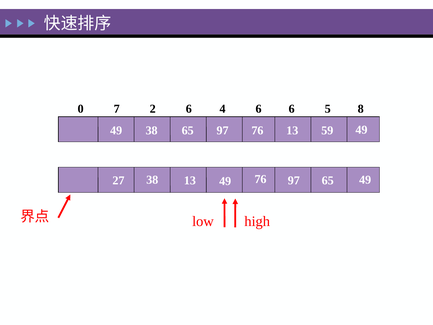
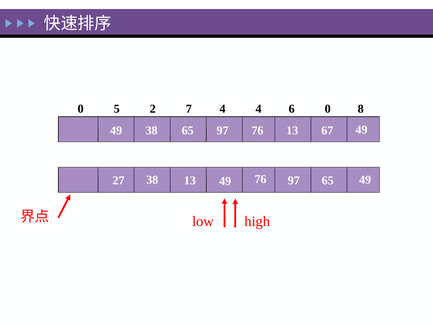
7: 7 -> 5 (117, 109)
2 6: 6 -> 7 (189, 109)
4 6: 6 -> 4 (259, 109)
6 5: 5 -> 0 (328, 109)
59: 59 -> 67 (327, 130)
